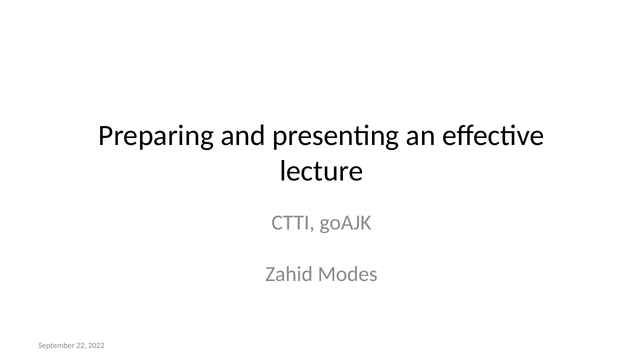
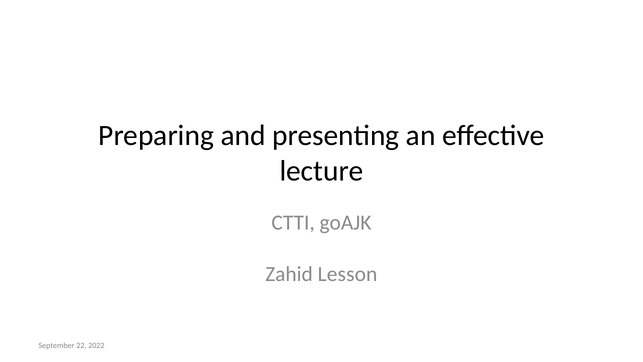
Modes: Modes -> Lesson (348, 274)
